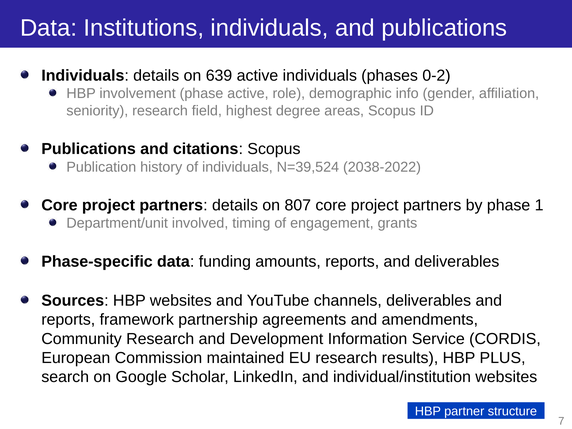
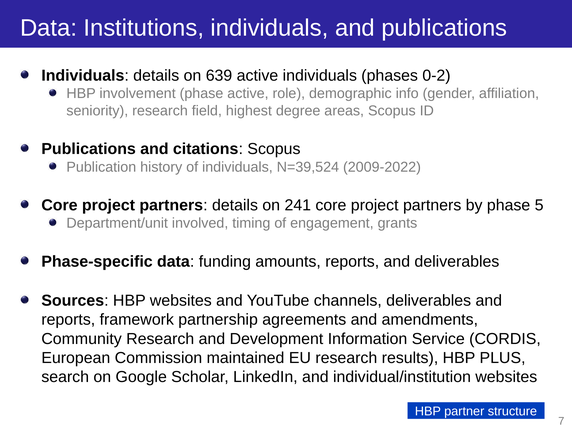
2038-2022: 2038-2022 -> 2009-2022 (382, 167)
807: 807 -> 241 (298, 205)
1: 1 -> 5 (539, 205)
